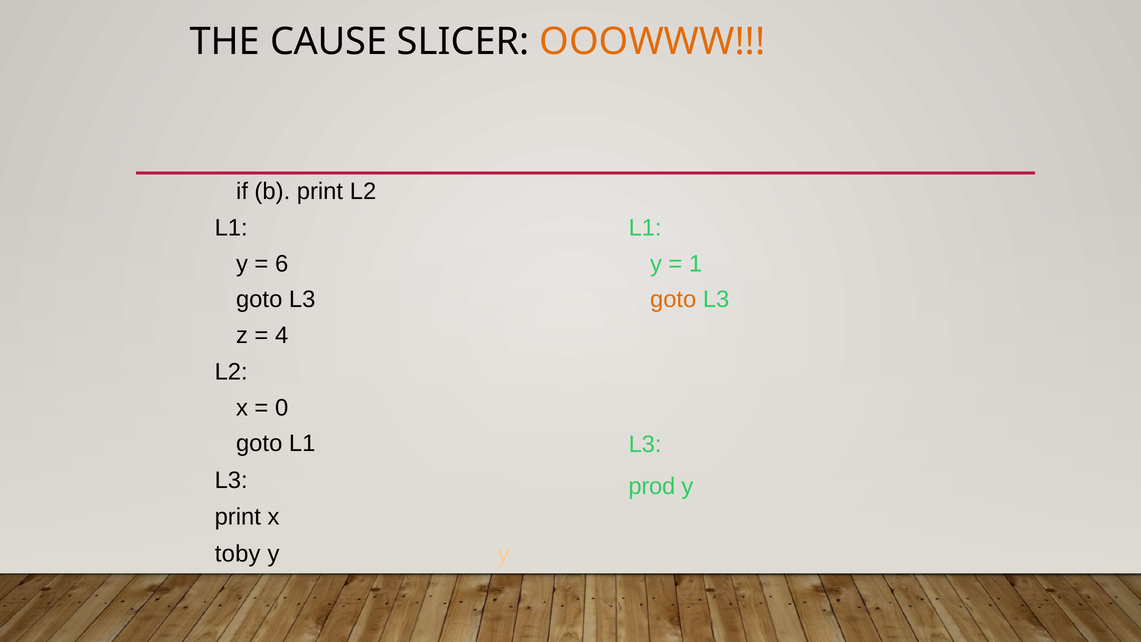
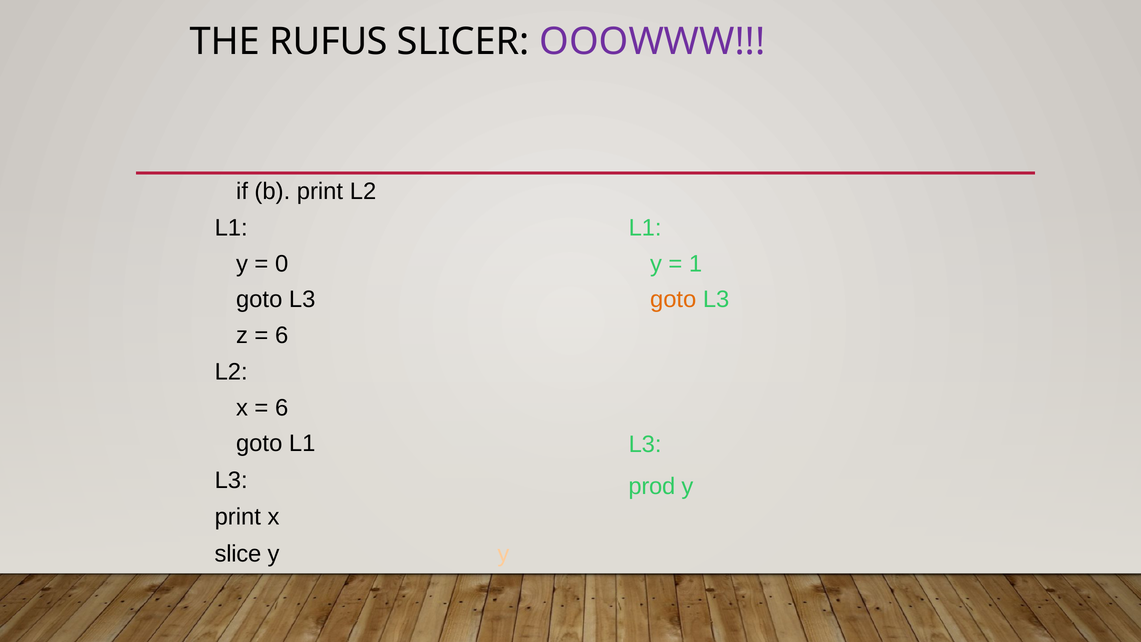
CAUSE: CAUSE -> RUFUS (329, 42)
OOOWWW colour: orange -> purple (652, 42)
6: 6 -> 0 (282, 264)
4: 4 -> 6 (282, 335)
0: 0 -> 6 (282, 408)
toby: toby -> slice (238, 554)
